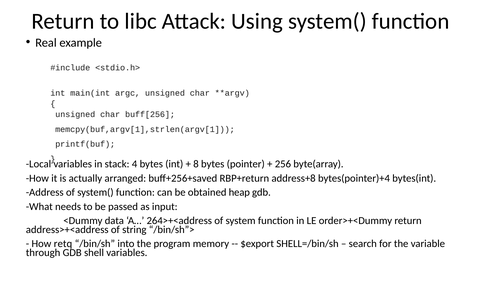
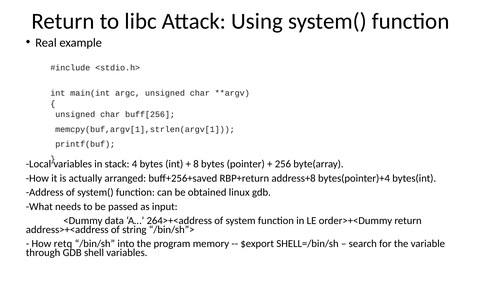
heap: heap -> linux (239, 193)
